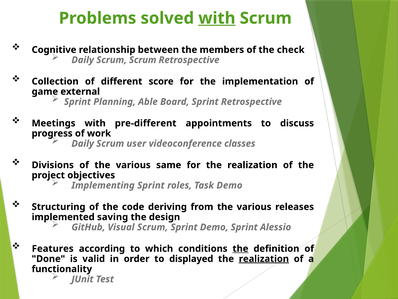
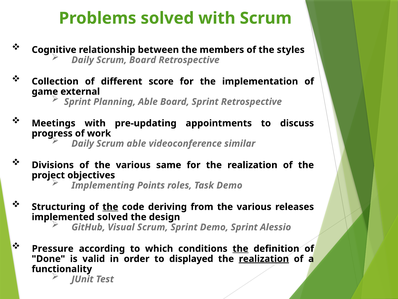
with underline: present -> none (217, 18)
check: check -> styles (291, 50)
Scrum Scrum: Scrum -> Board (143, 60)
pre-different: pre-different -> pre-updating (146, 123)
Scrum user: user -> able (136, 143)
classes: classes -> similar (240, 143)
Implementing Sprint: Sprint -> Points (151, 185)
the underline: none -> present (110, 207)
saving: saving -> solved (113, 217)
Features: Features -> Pressure (53, 248)
